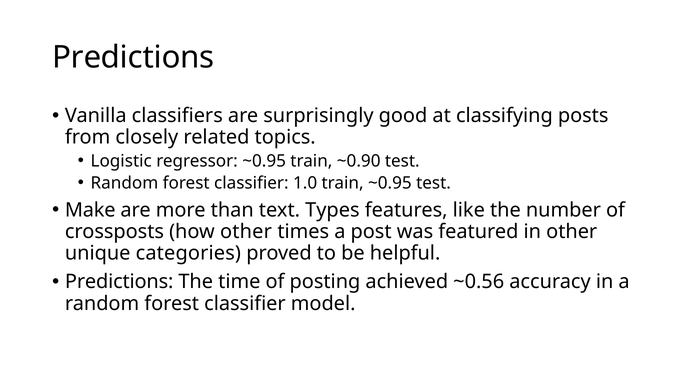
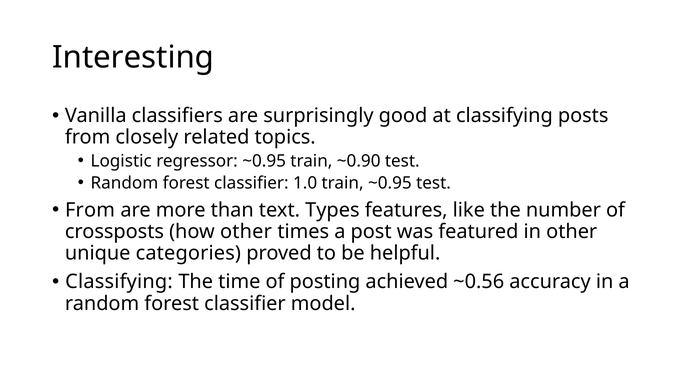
Predictions: Predictions -> Interesting (133, 57)
Make: Make -> From (90, 210)
Predictions: Predictions -> Classifying (119, 282)
